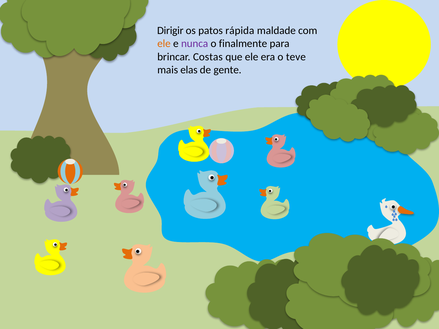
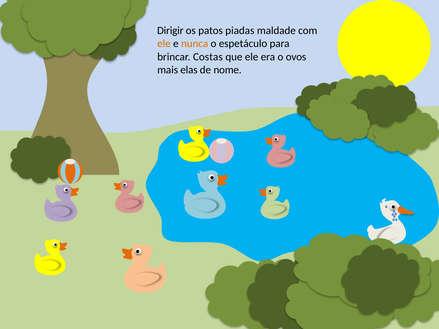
rápida: rápida -> piadas (240, 30)
nunca colour: purple -> orange (195, 44)
finalmente: finalmente -> espetáculo (243, 44)
teve: teve -> ovos (296, 57)
gente: gente -> nome (228, 70)
